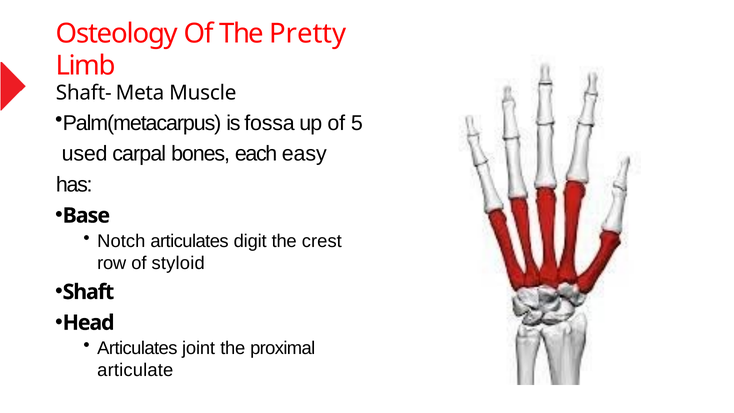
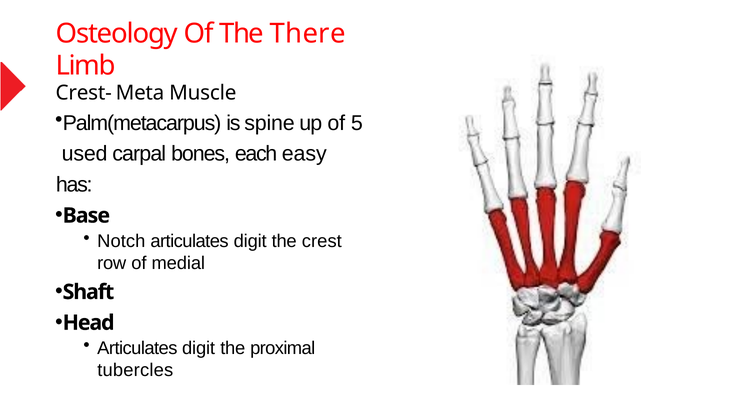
Pretty: Pretty -> There (308, 34)
Shaft-: Shaft- -> Crest- (84, 93)
fossa: fossa -> spine (270, 123)
styloid: styloid -> medial (178, 263)
joint: joint -> digit (199, 348)
articulate: articulate -> tubercles (135, 370)
